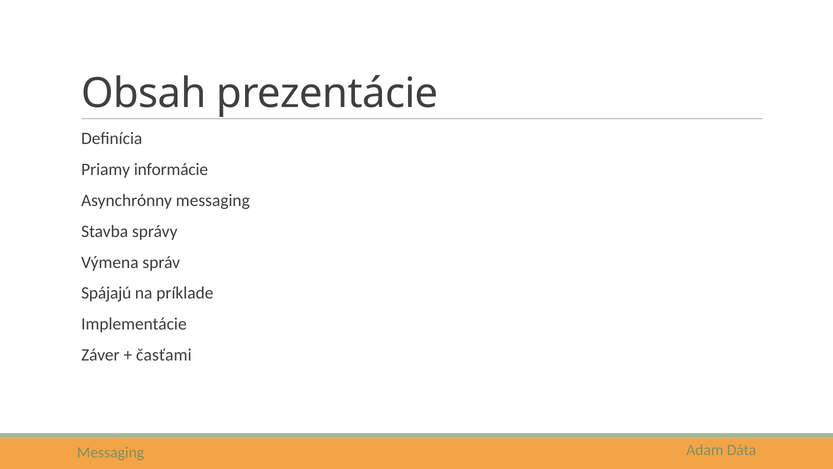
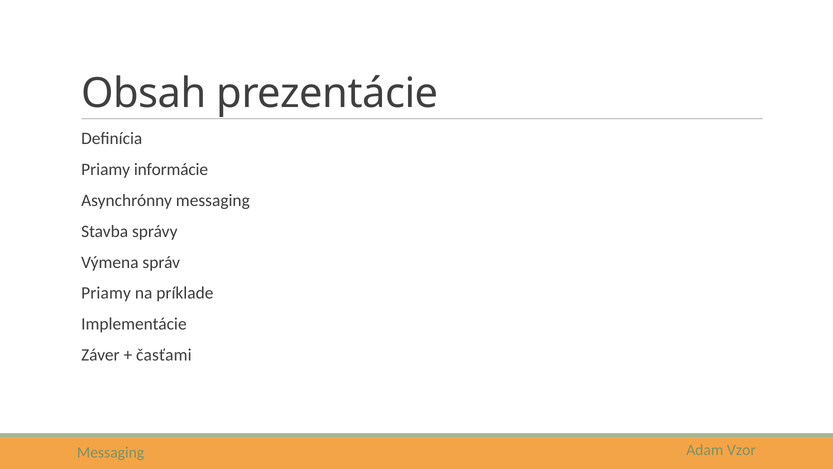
Spájajú: Spájajú -> Priamy (106, 293)
Dáta: Dáta -> Vzor (741, 450)
